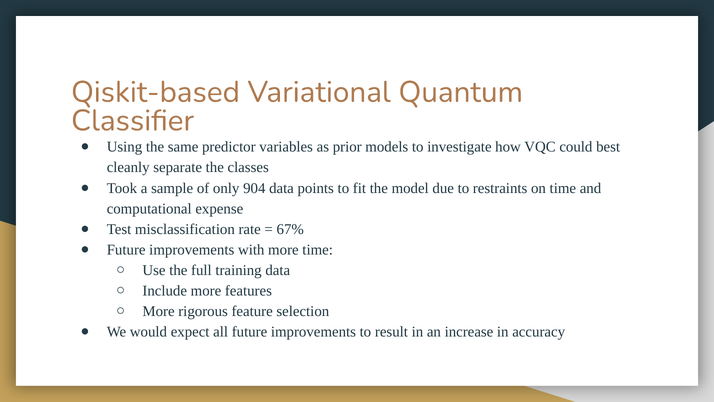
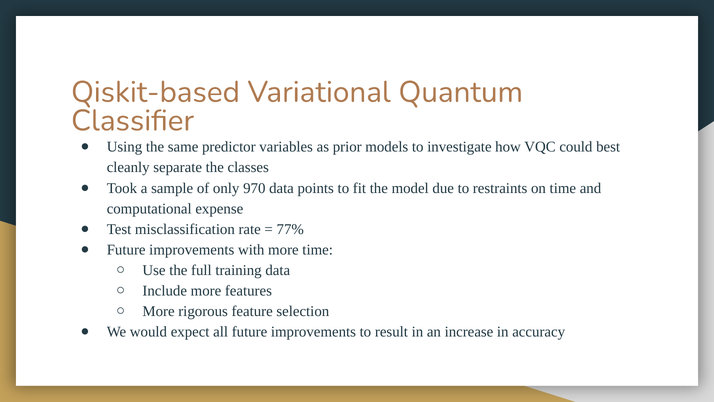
904: 904 -> 970 (254, 188)
67%: 67% -> 77% (290, 229)
